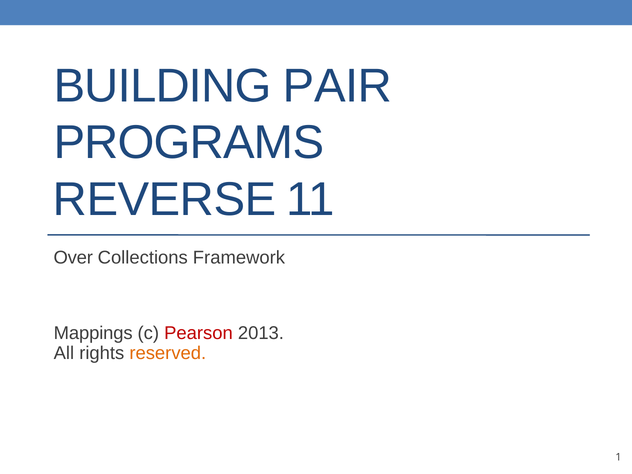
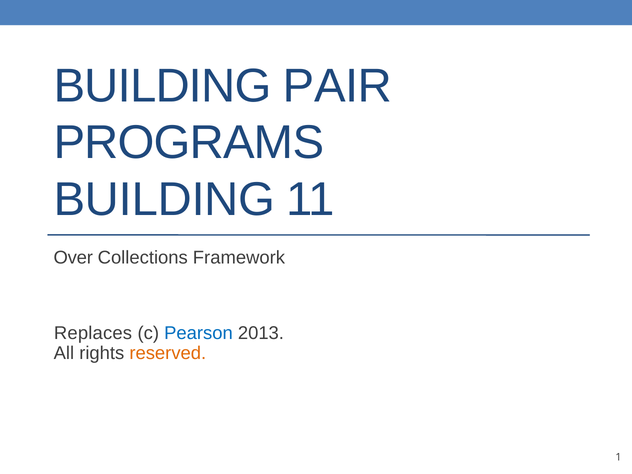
REVERSE: REVERSE -> BUILDING (164, 200)
Mappings: Mappings -> Replaces (93, 333)
Pearson colour: red -> blue (198, 333)
